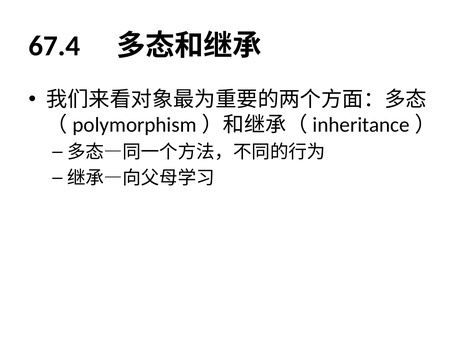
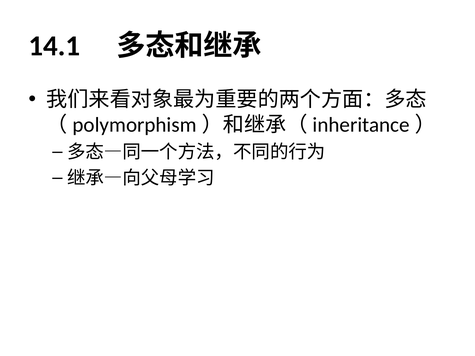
67.4: 67.4 -> 14.1 (54, 46)
